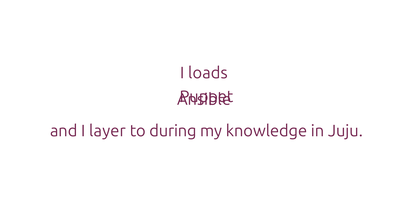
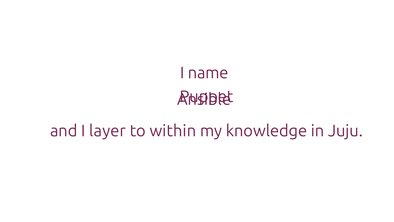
loads: loads -> name (208, 73)
during: during -> within (173, 131)
